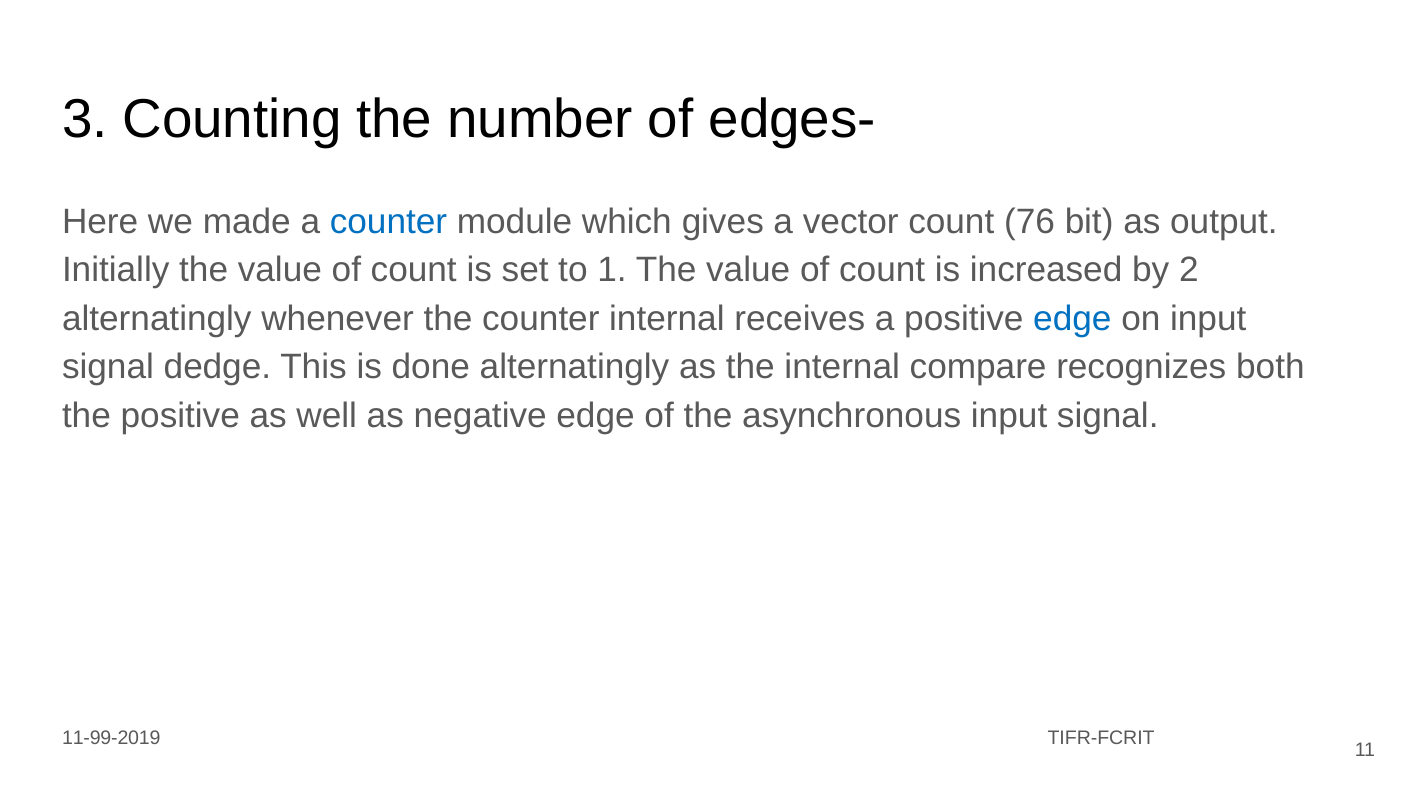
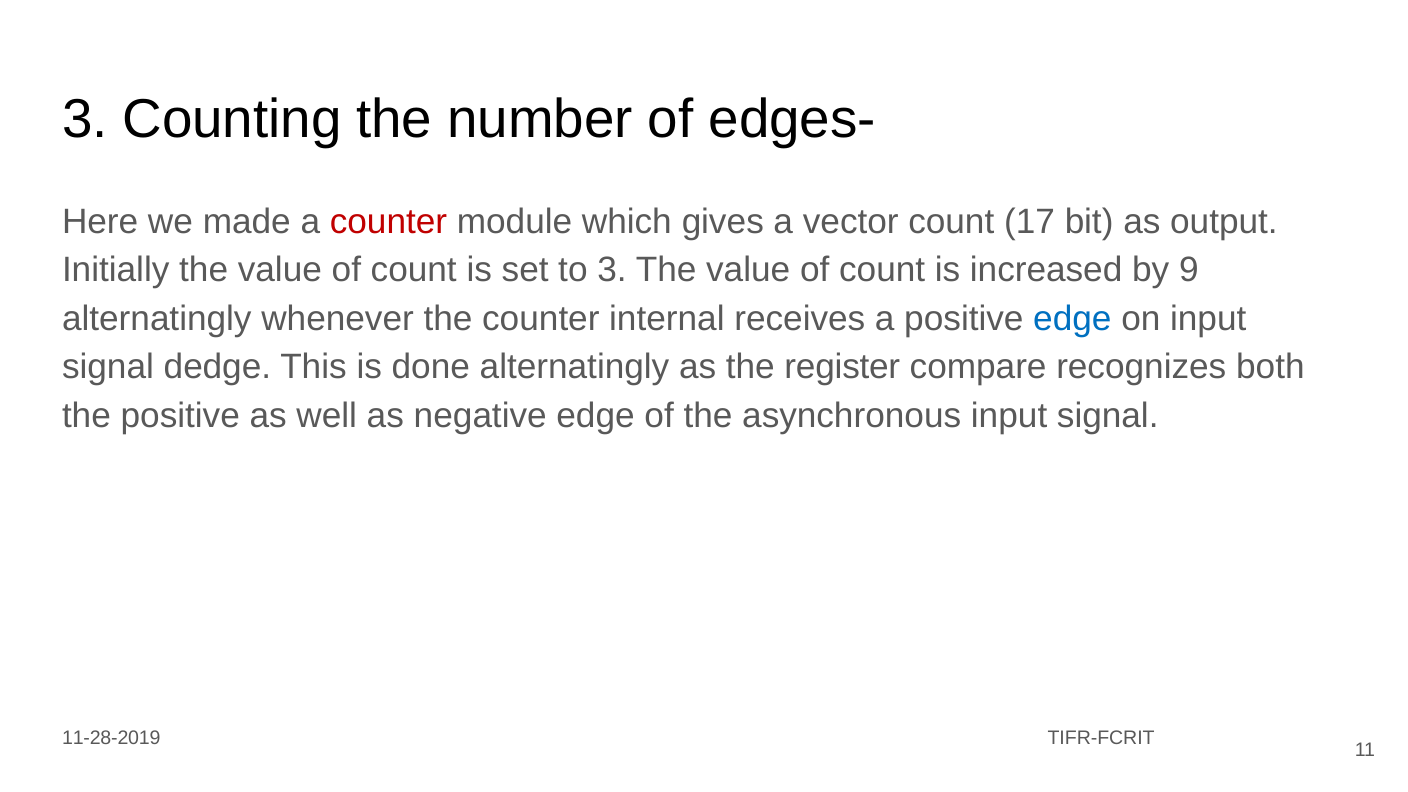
counter colour: blue -> red (388, 221)
76: 76 -> 17 (1030, 221)
to 1: 1 -> 3 (612, 270)
2: 2 -> 9 (1189, 270)
the internal: internal -> register (842, 367)
11-99-2019: 11-99-2019 -> 11-28-2019 (111, 738)
